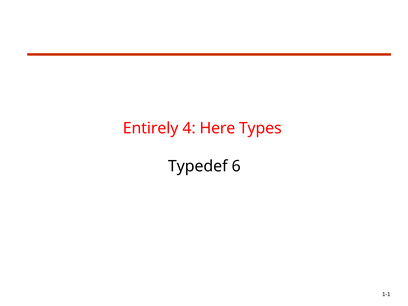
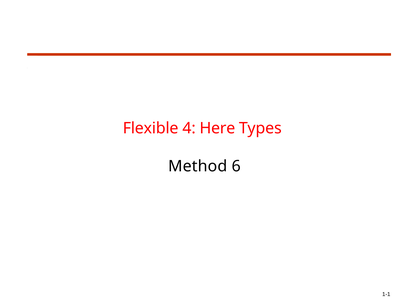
Entirely: Entirely -> Flexible (151, 128)
Typedef: Typedef -> Method (198, 166)
